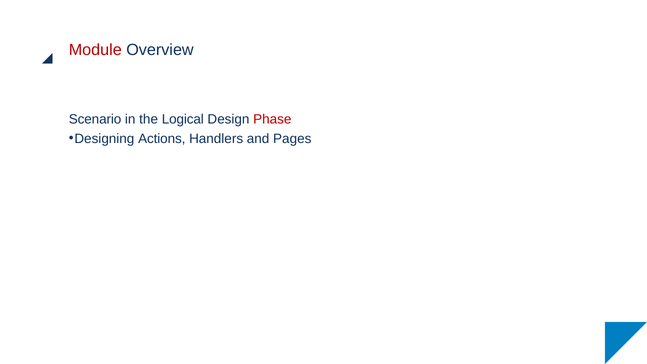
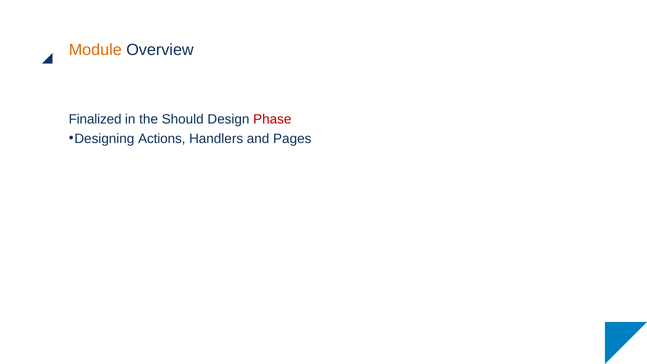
Module colour: red -> orange (95, 50)
Scenario: Scenario -> Finalized (95, 119)
Logical: Logical -> Should (183, 119)
